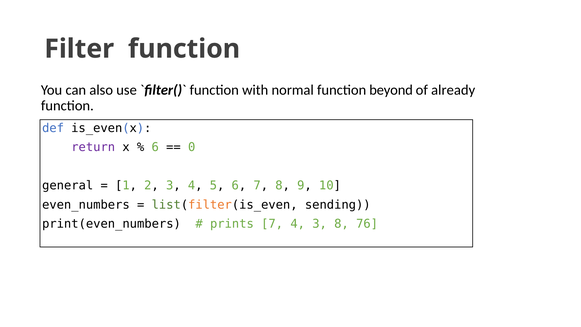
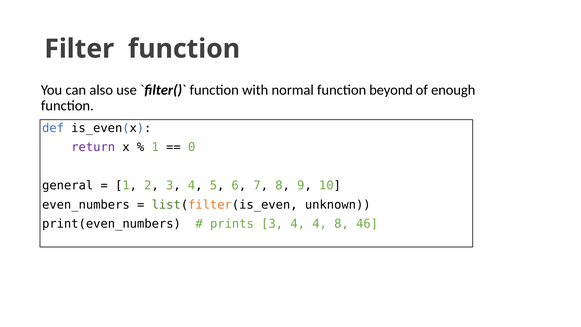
already: already -> enough (453, 90)
6: 6 -> 1 (155, 147)
sending: sending -> unknown (338, 205)
prints 7: 7 -> 3 (272, 224)
4 3: 3 -> 4 (320, 224)
76: 76 -> 46 (367, 224)
